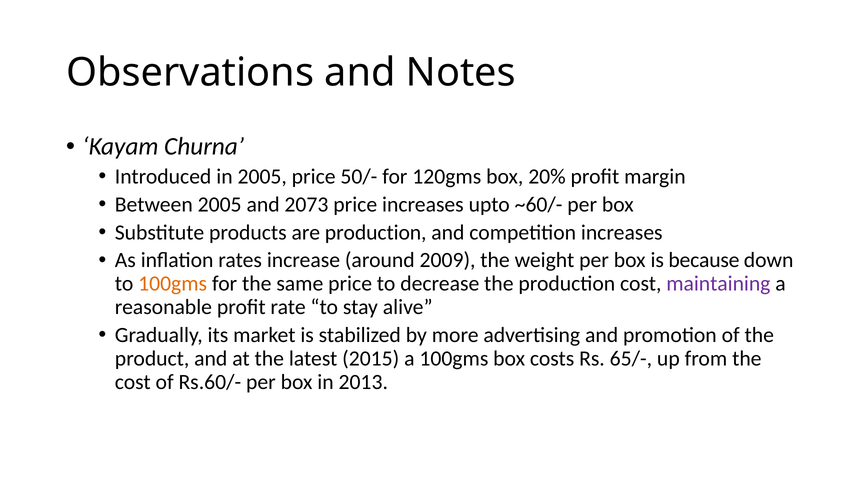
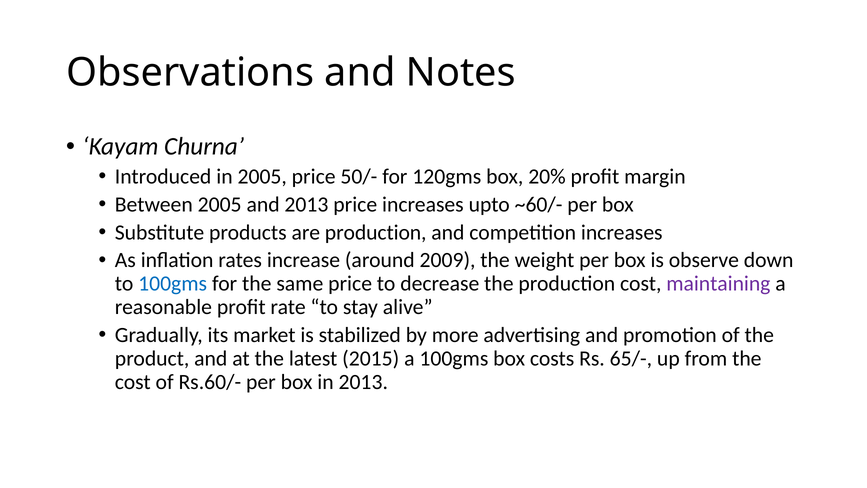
and 2073: 2073 -> 2013 (306, 204)
because: because -> observe (704, 260)
100gms colour: orange -> blue (173, 284)
